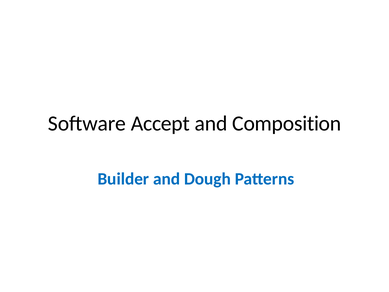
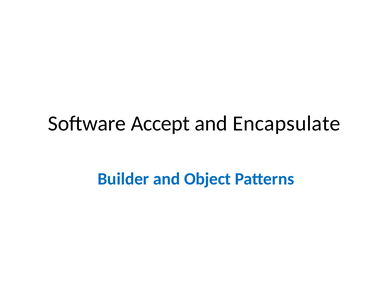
Composition: Composition -> Encapsulate (287, 123)
Dough: Dough -> Object (208, 179)
